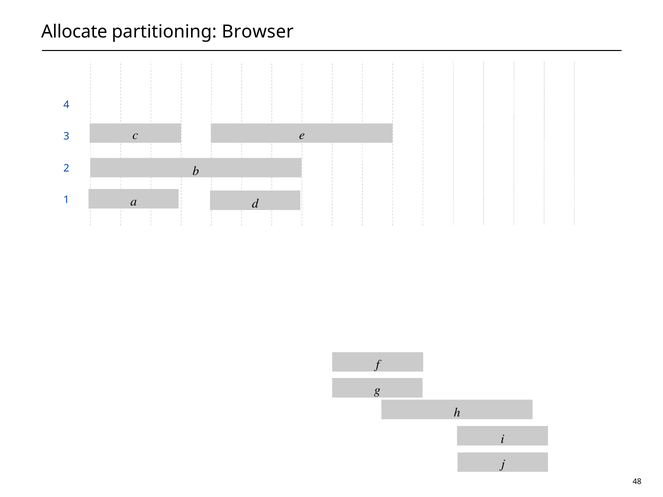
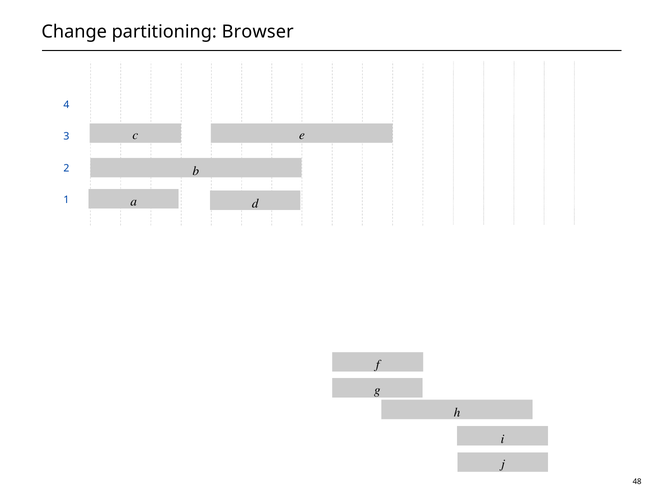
Allocate: Allocate -> Change (74, 32)
